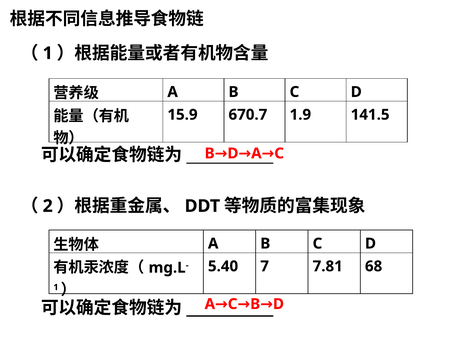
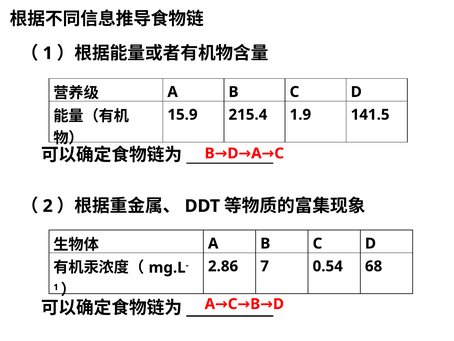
670.7: 670.7 -> 215.4 (248, 115)
5.40: 5.40 -> 2.86 (223, 266)
7.81: 7.81 -> 0.54 (328, 266)
